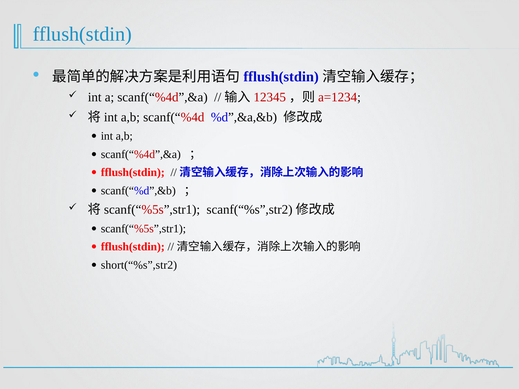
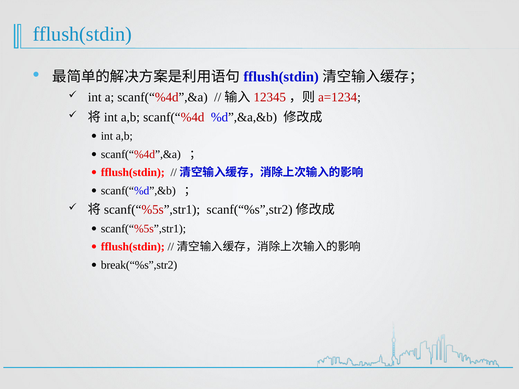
short(“%s”,str2: short(“%s”,str2 -> break(“%s”,str2 (139, 265)
